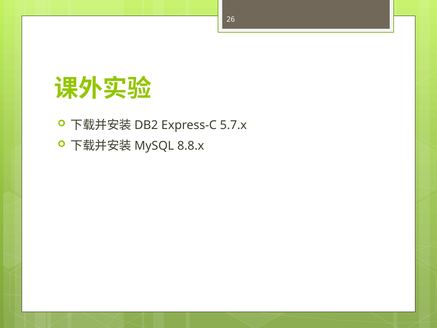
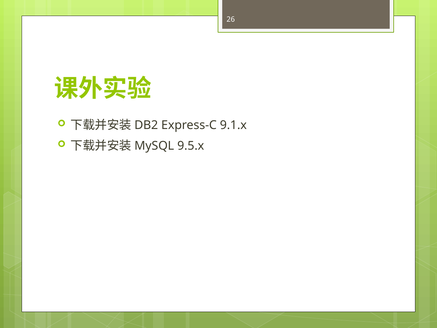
5.7.x: 5.7.x -> 9.1.x (233, 125)
8.8.x: 8.8.x -> 9.5.x (191, 146)
